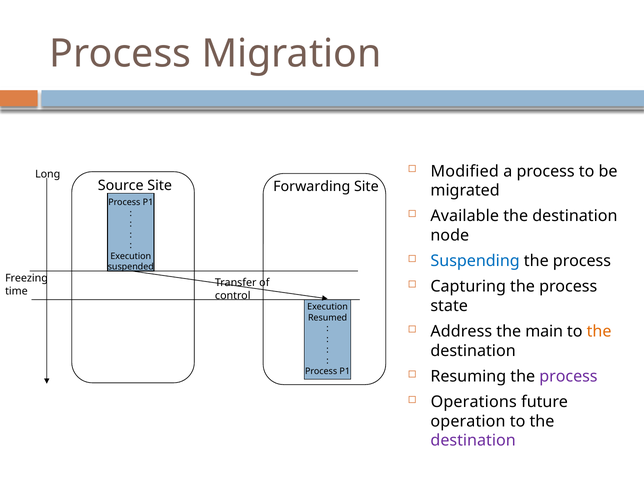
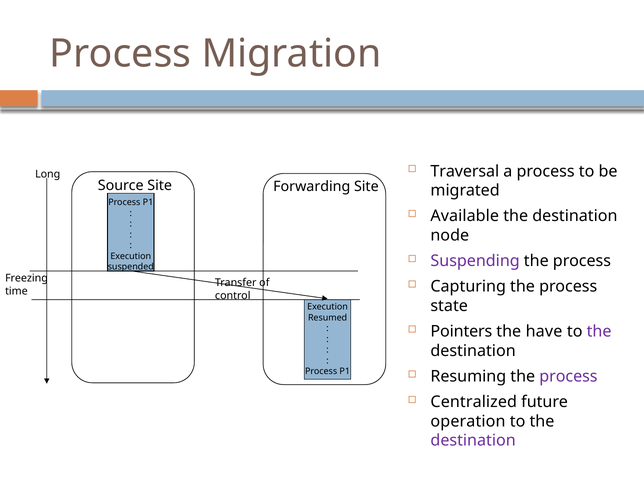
Modified: Modified -> Traversal (465, 171)
Suspending colour: blue -> purple (475, 261)
Address: Address -> Pointers (461, 332)
main: main -> have (544, 332)
the colour: orange -> purple (599, 332)
Operations: Operations -> Centralized (474, 402)
